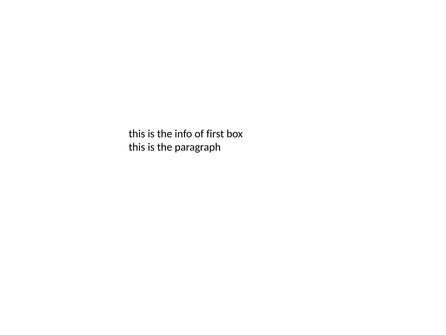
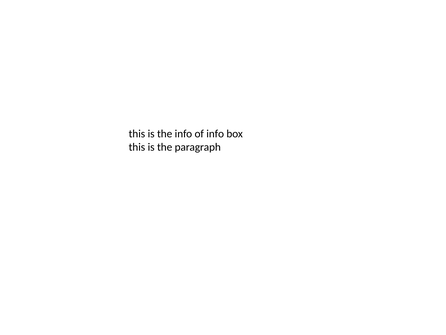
of first: first -> info (215, 134)
